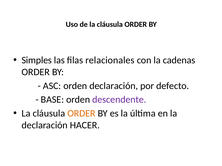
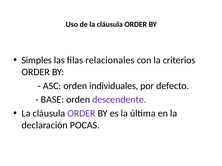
cadenas: cadenas -> criterios (179, 60)
orden declaración: declaración -> individuales (114, 86)
ORDER colour: orange -> purple (81, 114)
HACER: HACER -> POCAS (85, 126)
